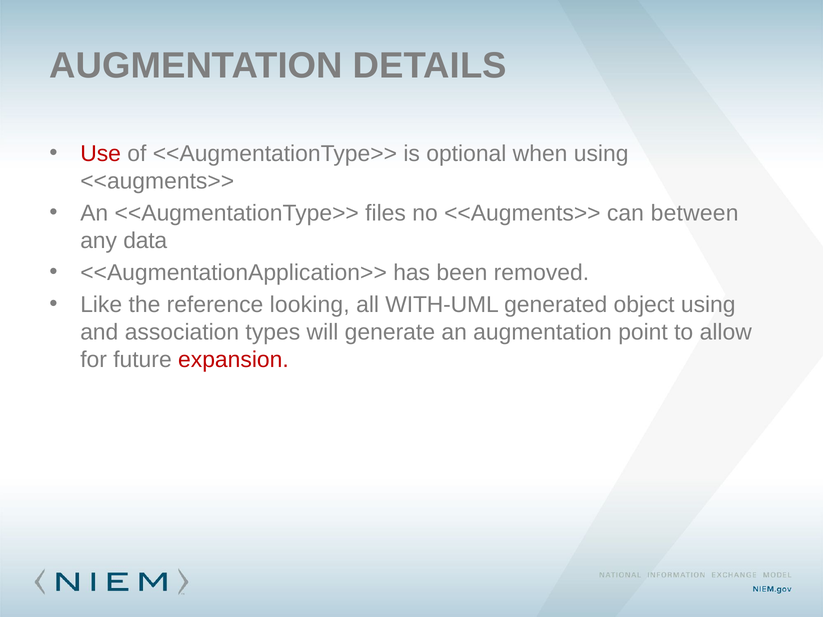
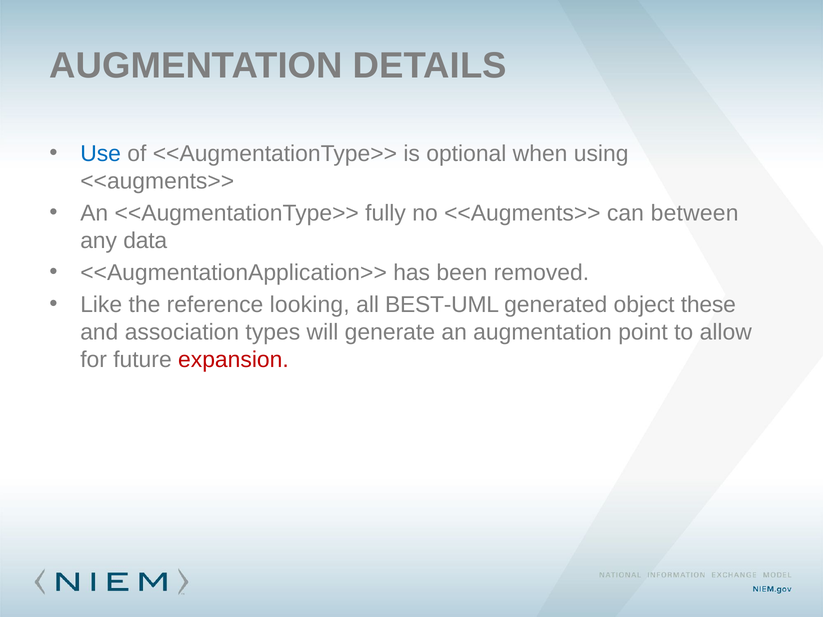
Use colour: red -> blue (101, 154)
files: files -> fully (386, 213)
WITH-UML: WITH-UML -> BEST-UML (442, 305)
object using: using -> these (708, 305)
